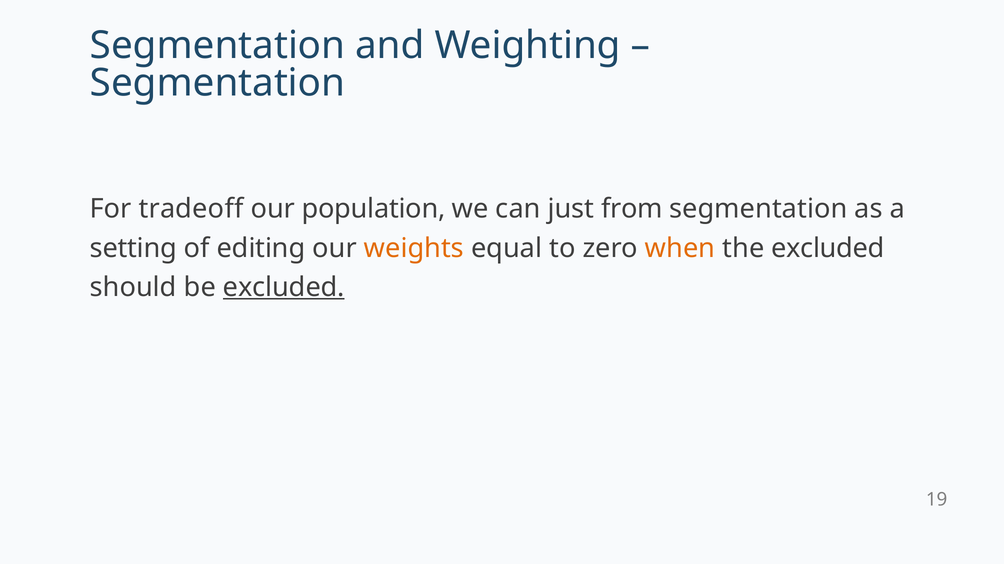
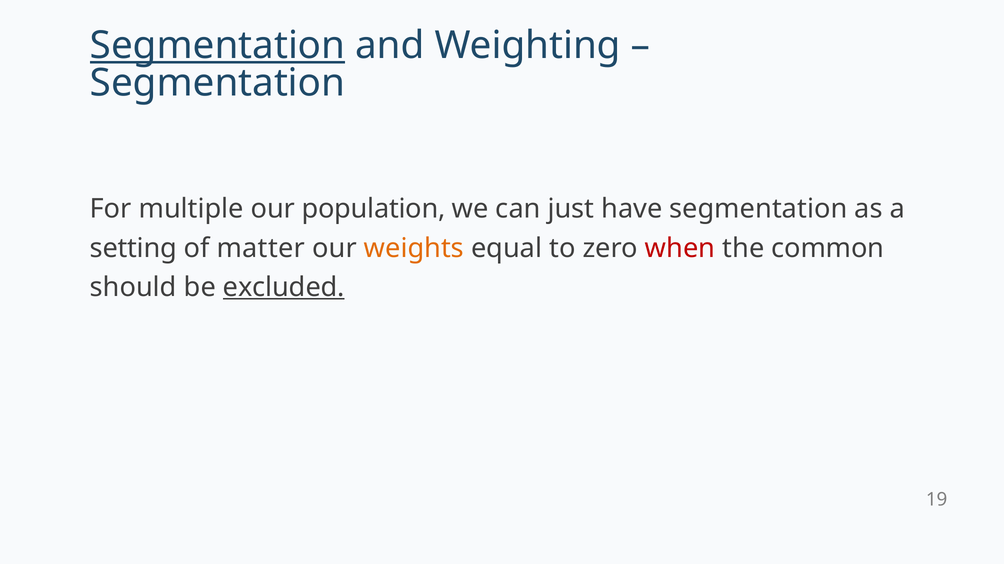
Segmentation underline: none -> present (218, 46)
tradeoff: tradeoff -> multiple (191, 209)
from: from -> have (632, 209)
editing: editing -> matter (261, 248)
when colour: orange -> red (680, 248)
the excluded: excluded -> common (828, 248)
